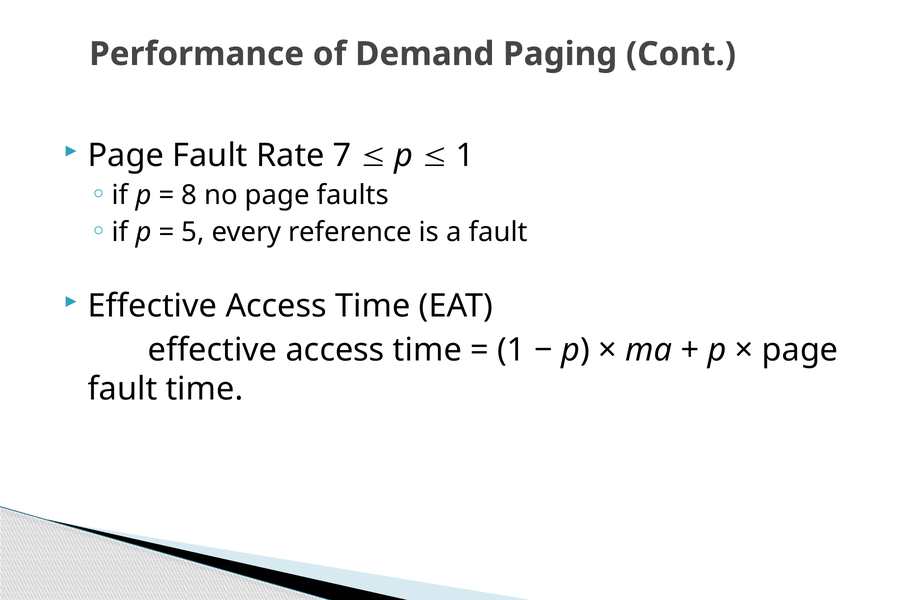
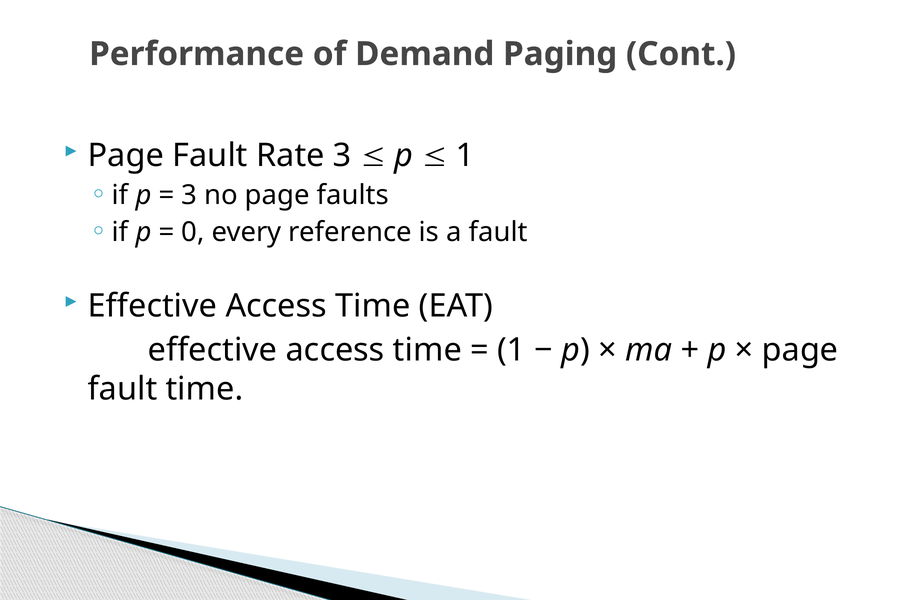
Rate 7: 7 -> 3 (342, 156)
8: 8 -> 3 (189, 195)
5: 5 -> 0 (193, 232)
